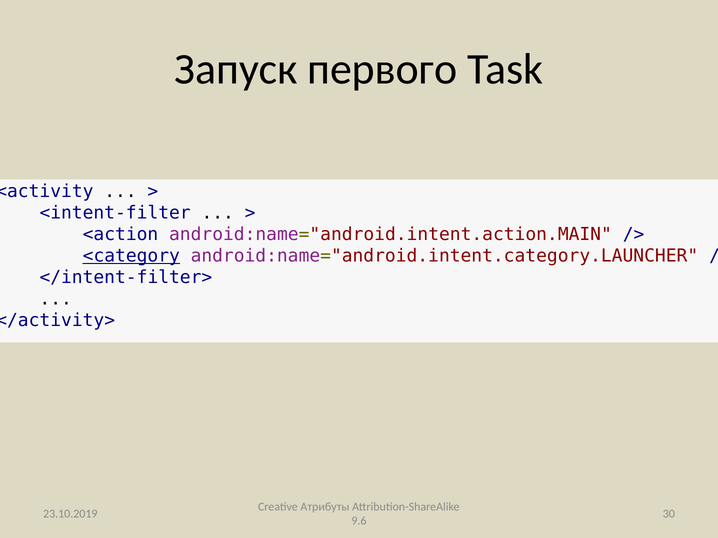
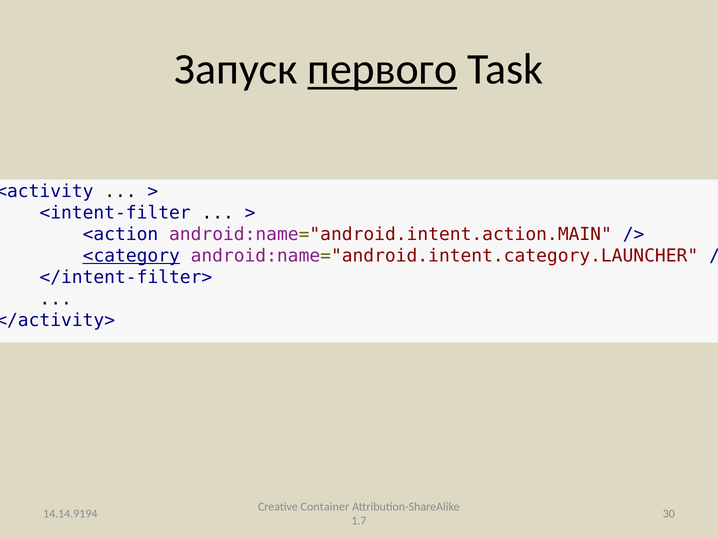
первого underline: none -> present (382, 70)
Атрибуты: Атрибуты -> Container (325, 507)
23.10.2019: 23.10.2019 -> 14.14.9194 (70, 514)
9.6: 9.6 -> 1.7 (359, 521)
